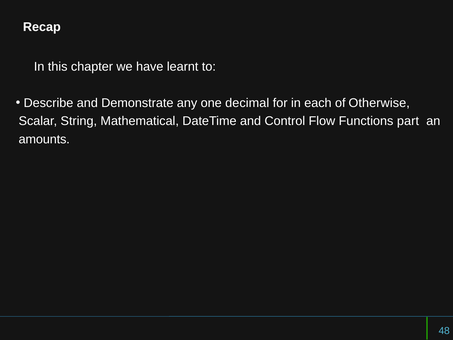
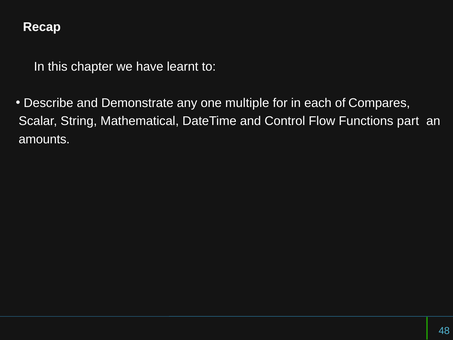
decimal: decimal -> multiple (247, 103)
Otherwise: Otherwise -> Compares (379, 103)
